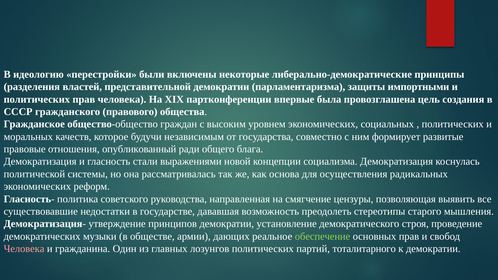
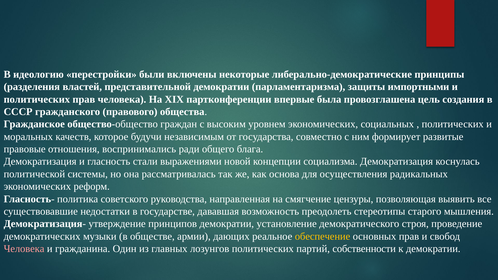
опубликованный: опубликованный -> воспринимались (139, 149)
обеспечение colour: light green -> yellow (323, 236)
тоталитарного: тоталитарного -> собственности (364, 249)
